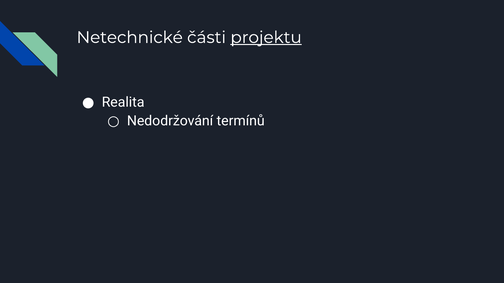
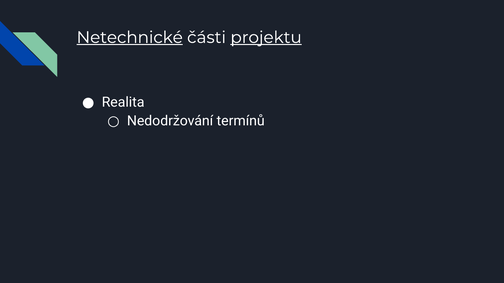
Netechnické underline: none -> present (130, 37)
